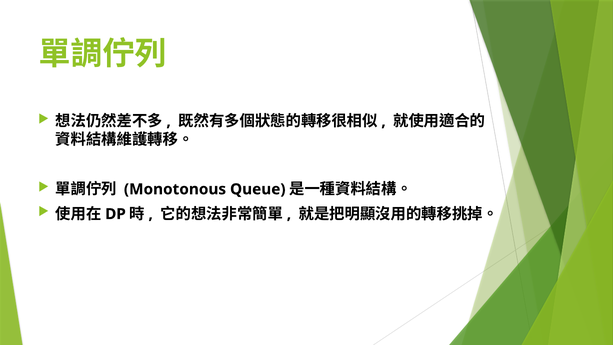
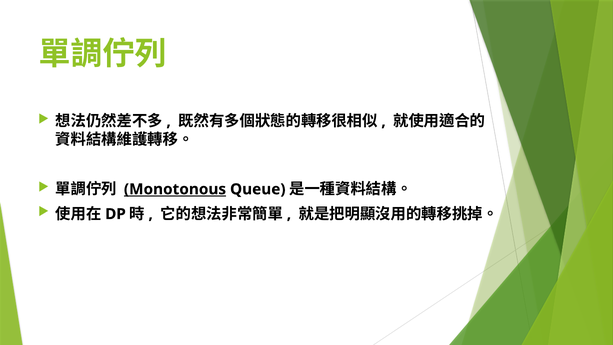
Monotonous underline: none -> present (175, 189)
